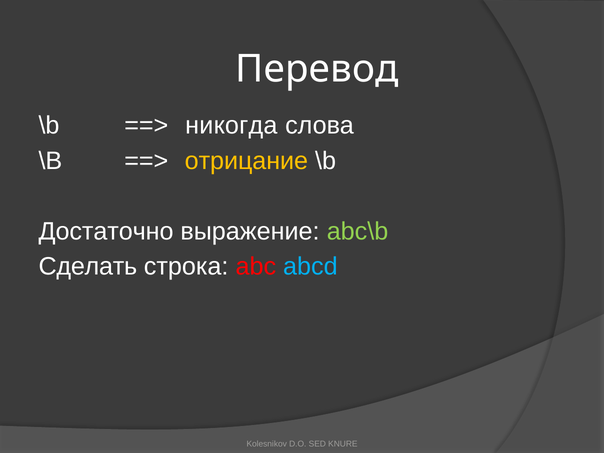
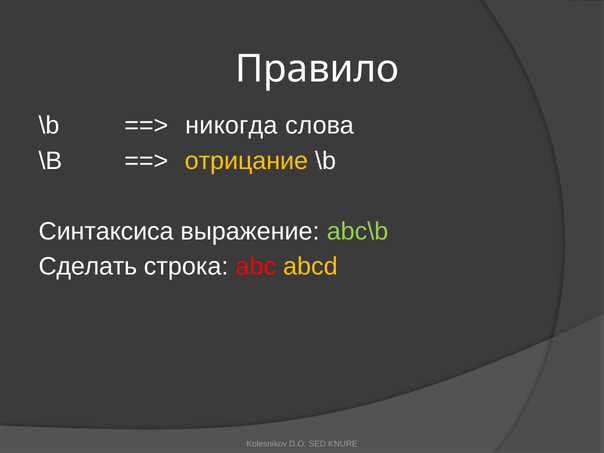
Перевод: Перевод -> Правило (317, 69)
Достаточно: Достаточно -> Синтаксиса (106, 231)
abcd colour: light blue -> yellow (310, 266)
